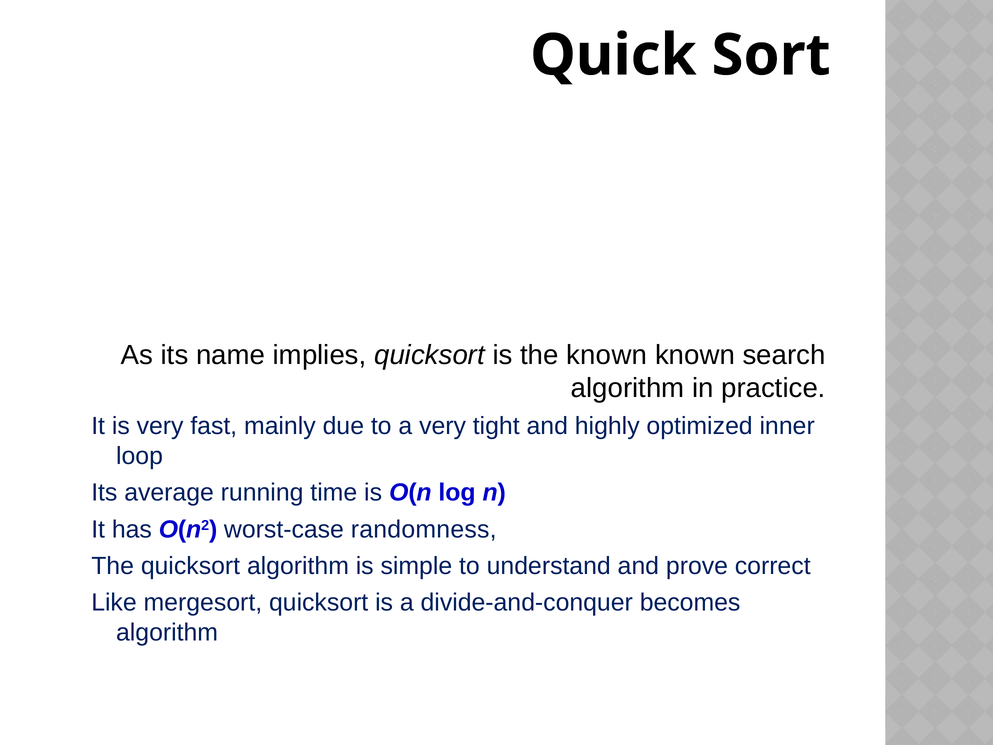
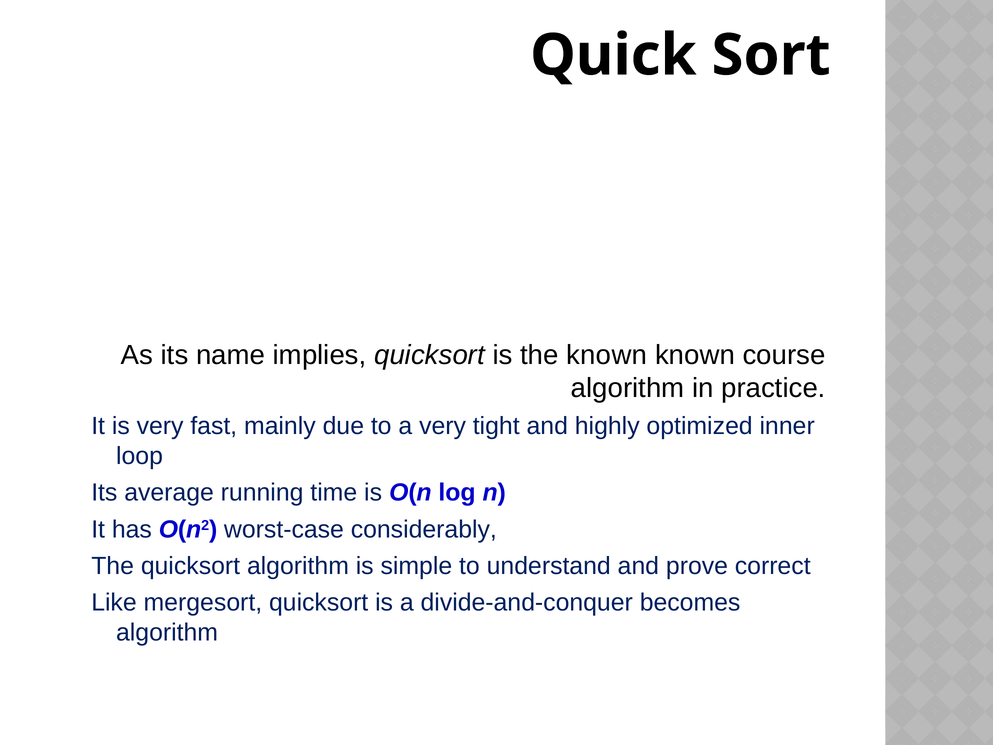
search: search -> course (784, 355)
randomness: randomness -> considerably (424, 529)
